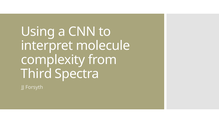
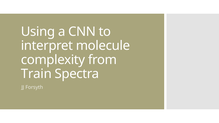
Third: Third -> Train (36, 74)
